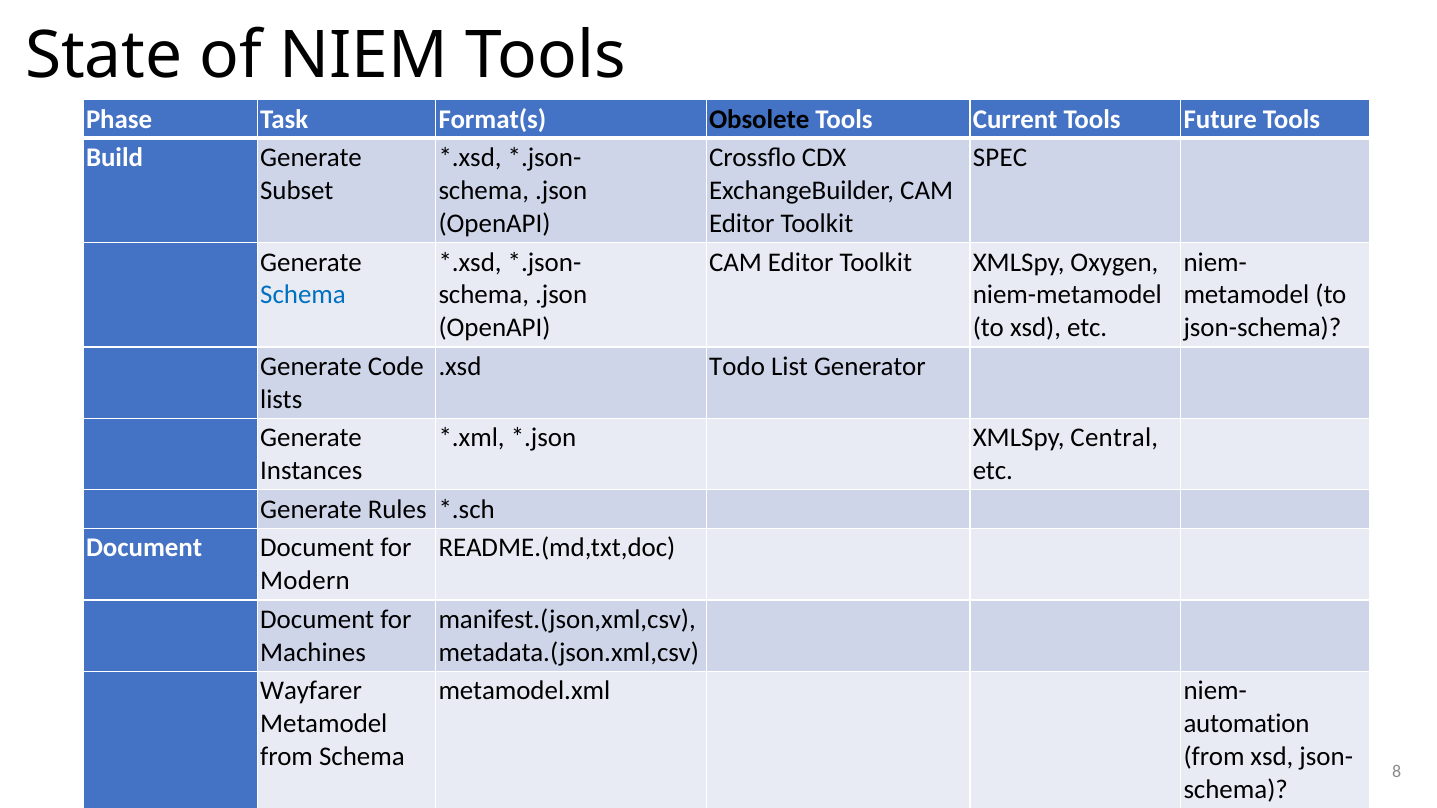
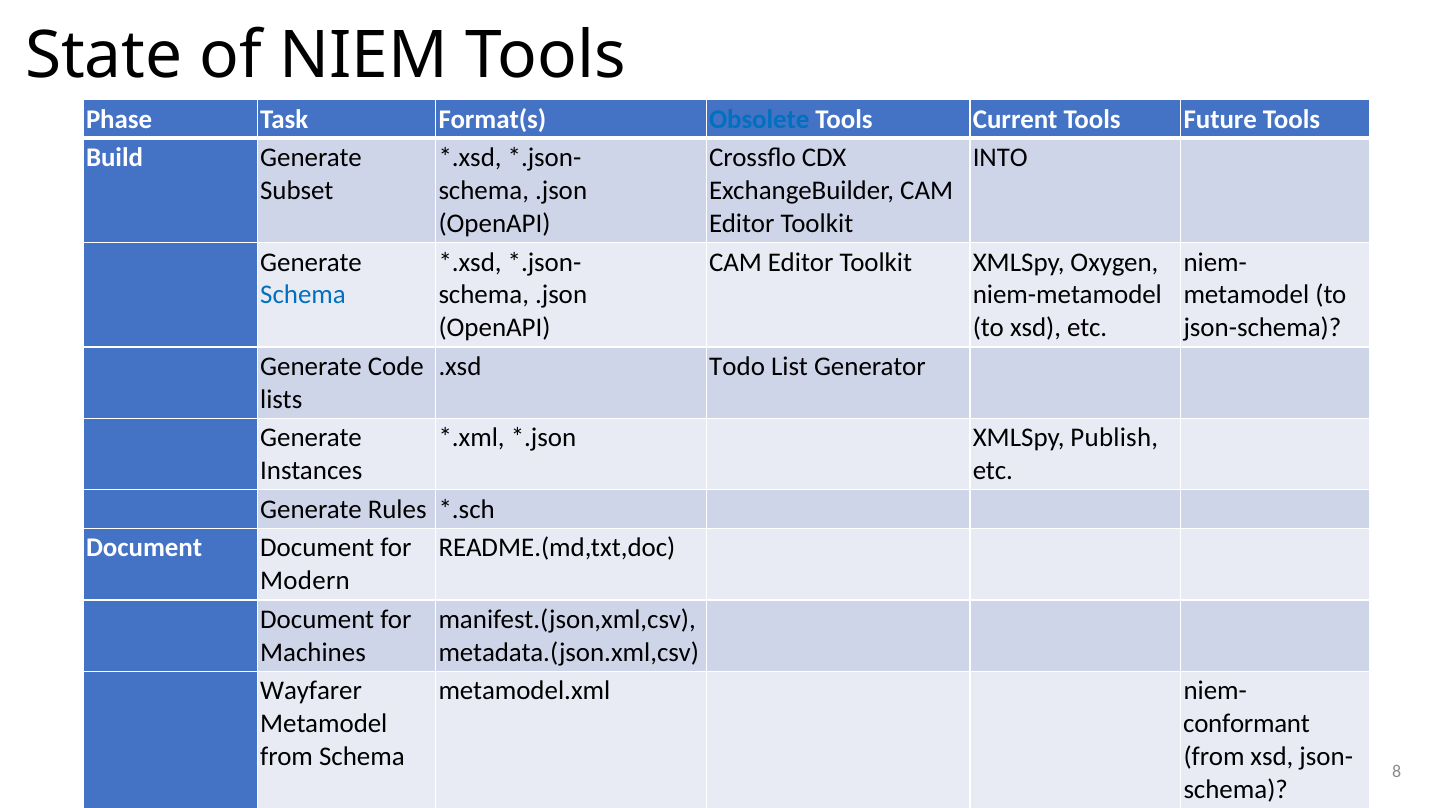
Obsolete colour: black -> blue (759, 119)
SPEC: SPEC -> INTO (1000, 158)
Central: Central -> Publish (1114, 438)
automation: automation -> conformant (1247, 724)
